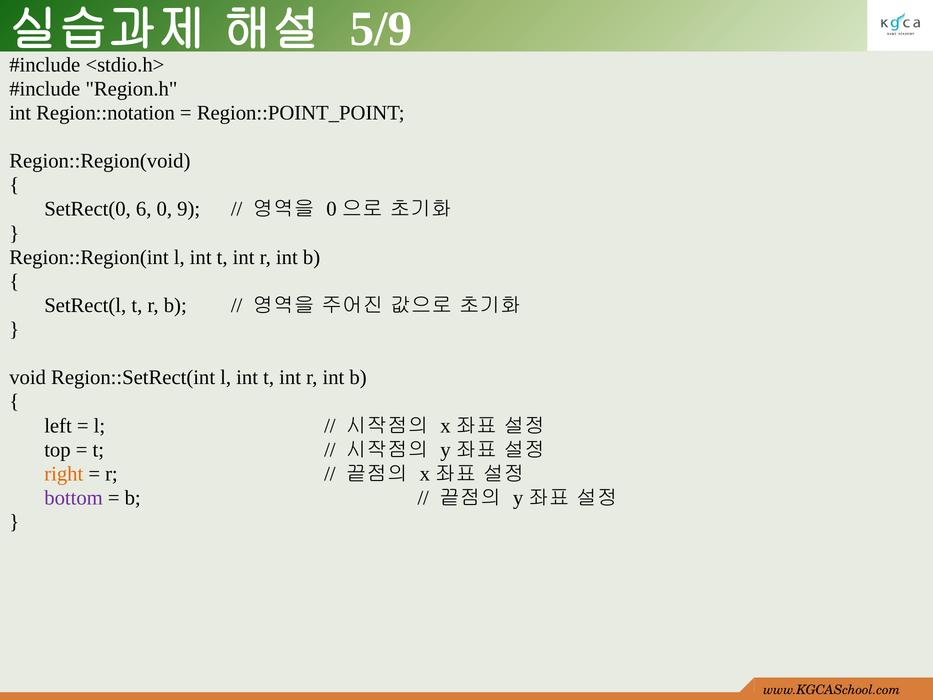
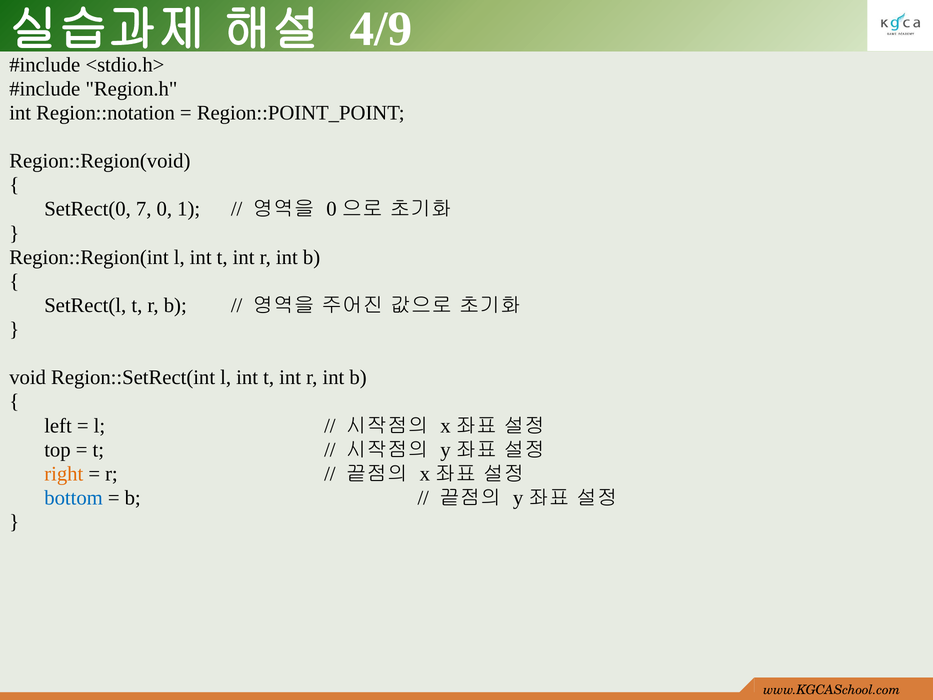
5/9: 5/9 -> 4/9 (381, 29)
6: 6 -> 7 (144, 209)
9: 9 -> 1 (189, 209)
bottom colour: purple -> blue (74, 498)
